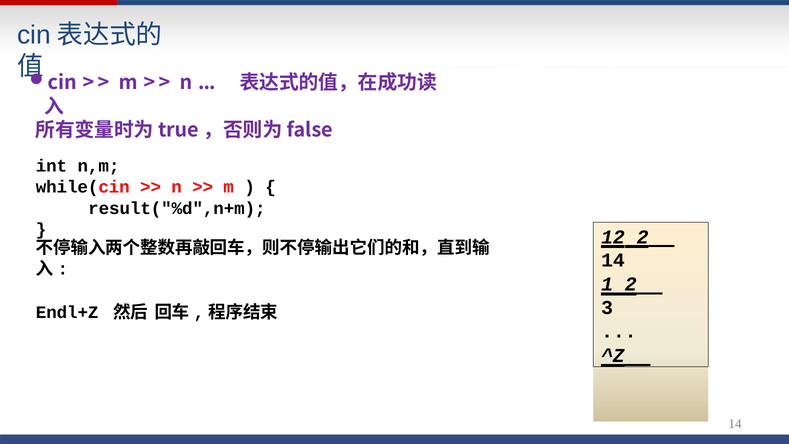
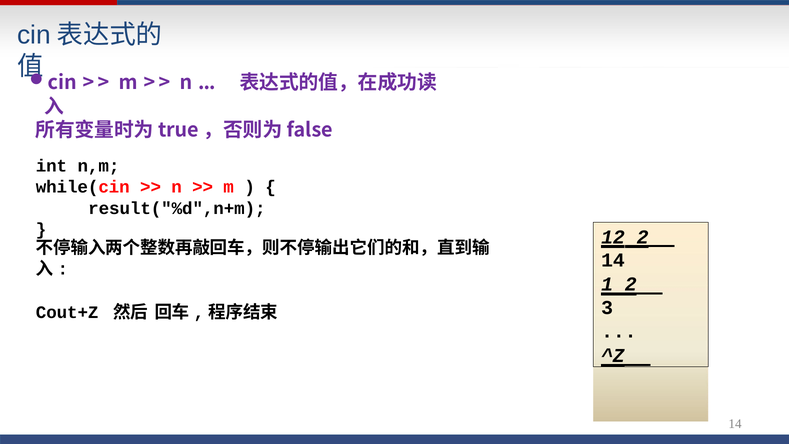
Endl+Z: Endl+Z -> Cout+Z (67, 312)
